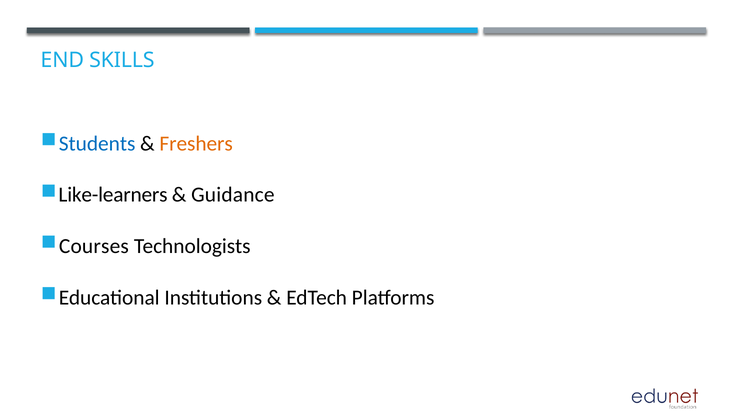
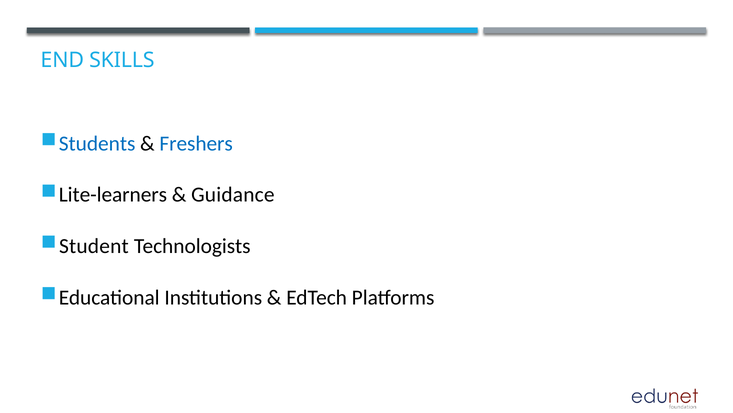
Freshers colour: orange -> blue (196, 143)
Like-learners: Like-learners -> Lite-learners (113, 195)
Courses: Courses -> Student (94, 246)
